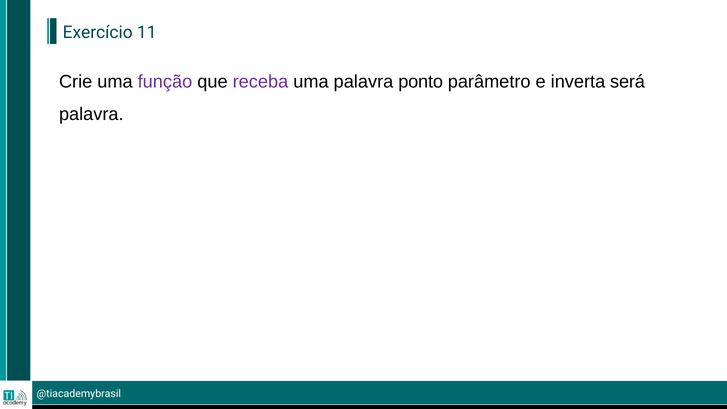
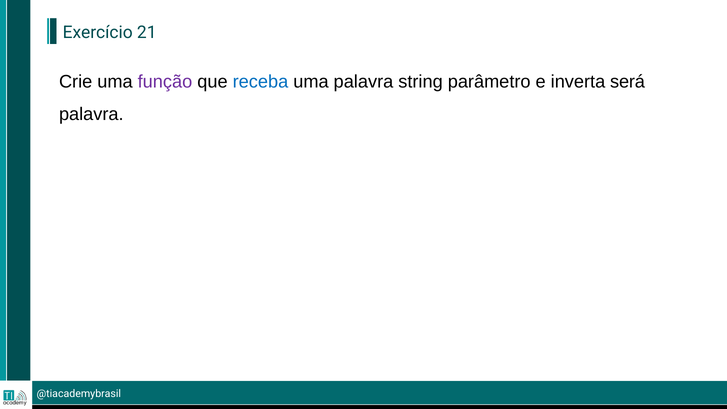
11: 11 -> 21 (147, 33)
receba colour: purple -> blue (260, 82)
ponto: ponto -> string (421, 82)
